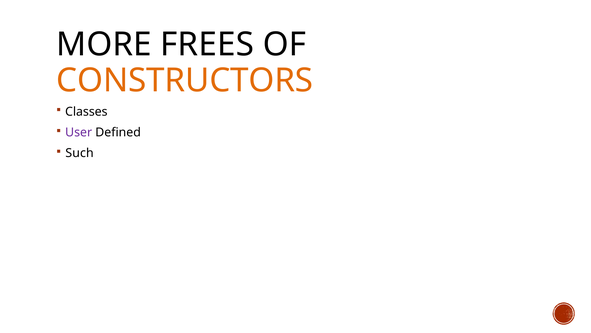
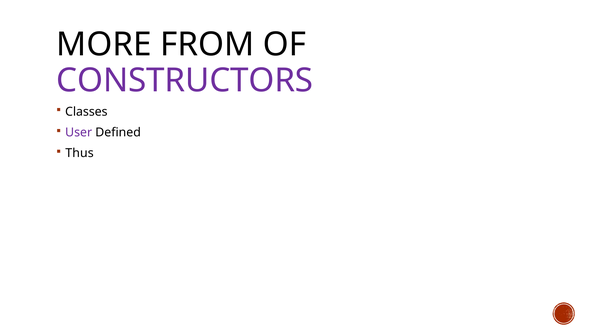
FREES: FREES -> FROM (207, 44)
CONSTRUCTORS colour: orange -> purple (185, 80)
Such: Such -> Thus (80, 153)
